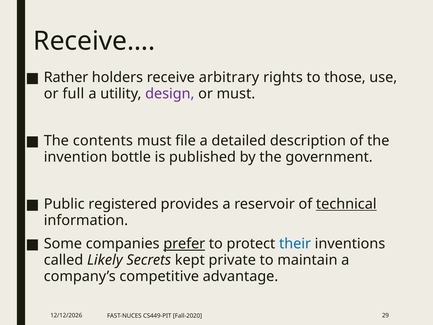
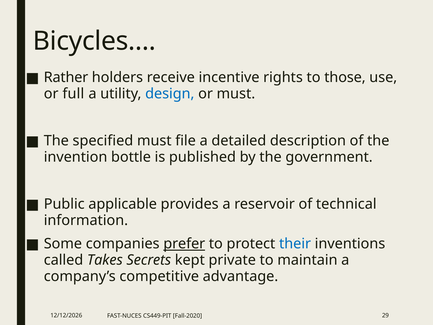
Receive…: Receive… -> Bicycles… (94, 41)
arbitrary: arbitrary -> incentive (229, 77)
design colour: purple -> blue (170, 94)
contents: contents -> specified (103, 141)
registered: registered -> applicable (123, 204)
technical underline: present -> none (346, 204)
Likely: Likely -> Takes (105, 260)
